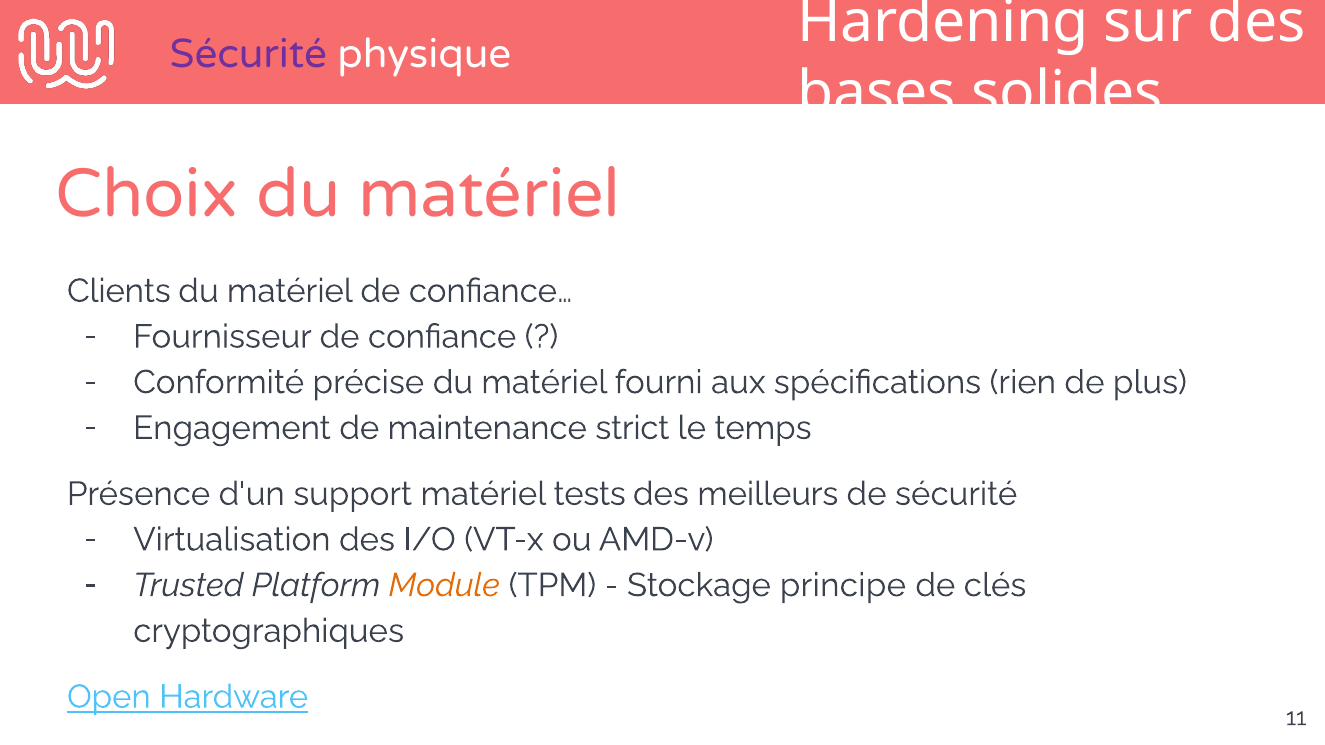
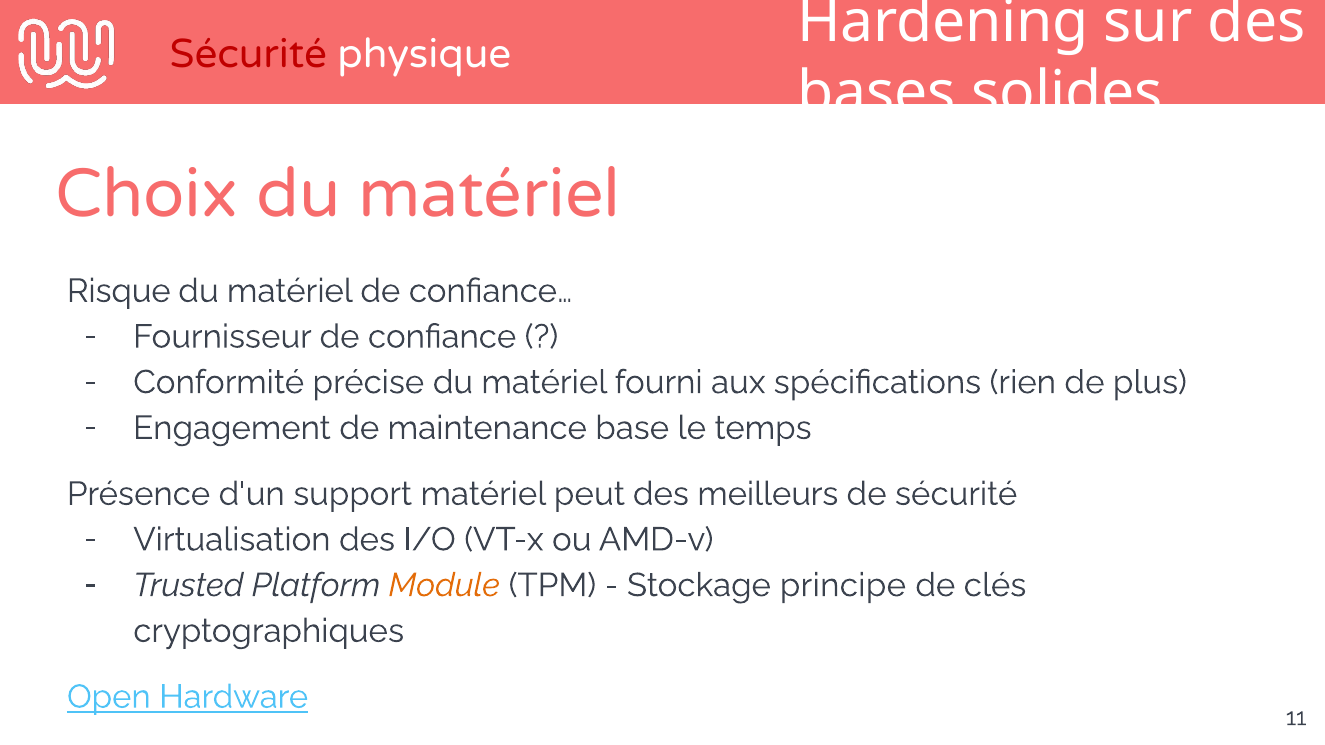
Sécurité colour: purple -> red (248, 55)
Clients: Clients -> Risque (119, 291)
strict: strict -> base (632, 428)
tests: tests -> peut (589, 494)
